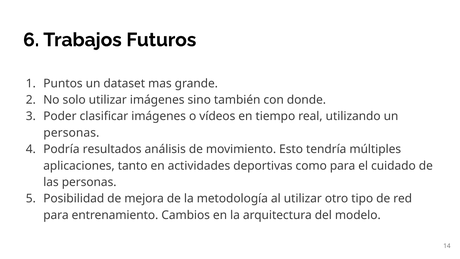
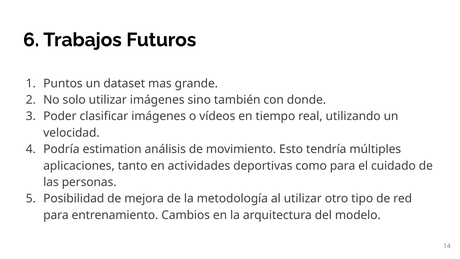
personas: personas -> velocidad (71, 133)
resultados: resultados -> estimation (112, 149)
